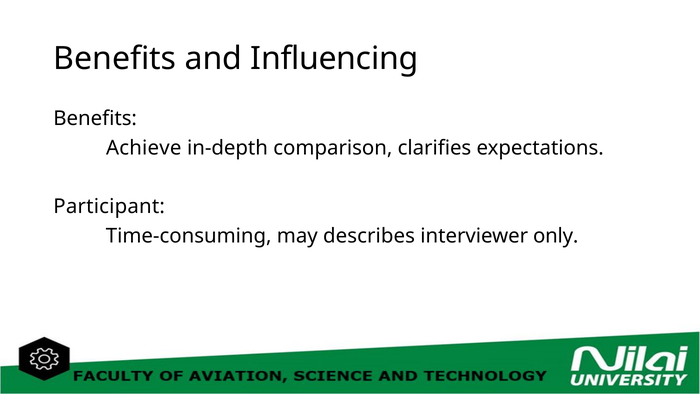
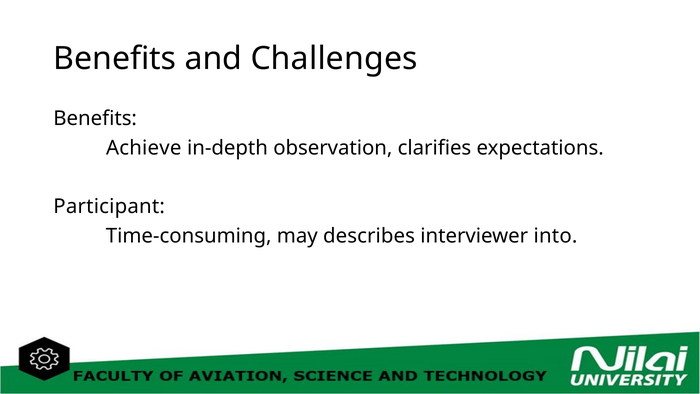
Influencing: Influencing -> Challenges (334, 59)
comparison: comparison -> observation (333, 148)
only: only -> into (556, 236)
